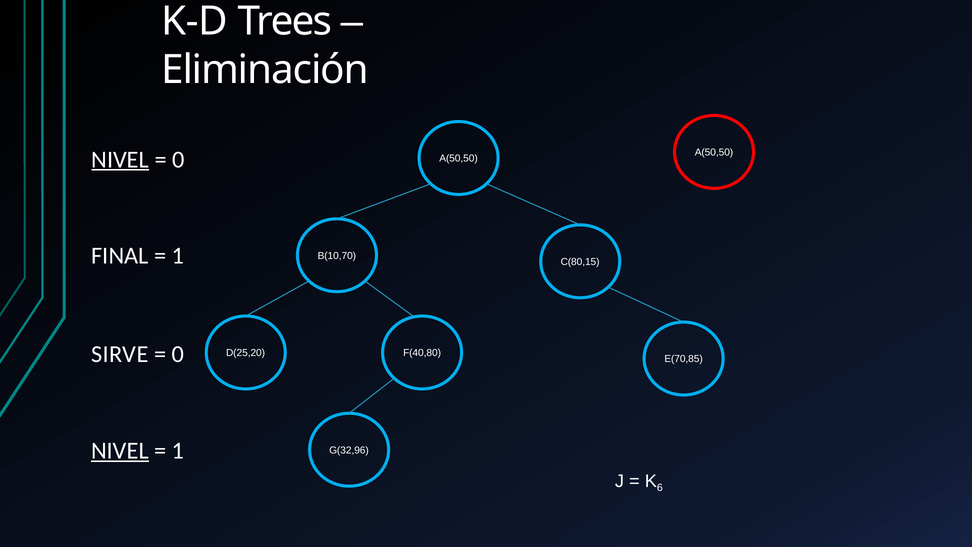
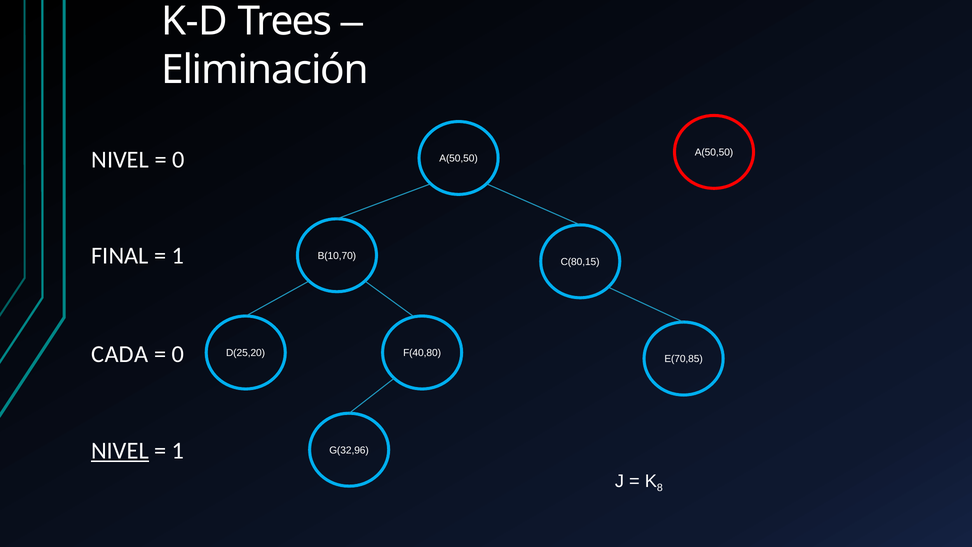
NIVEL underline: present -> none (120, 160)
SIRVE: SIRVE -> CADA (120, 354)
6: 6 -> 8 (660, 488)
